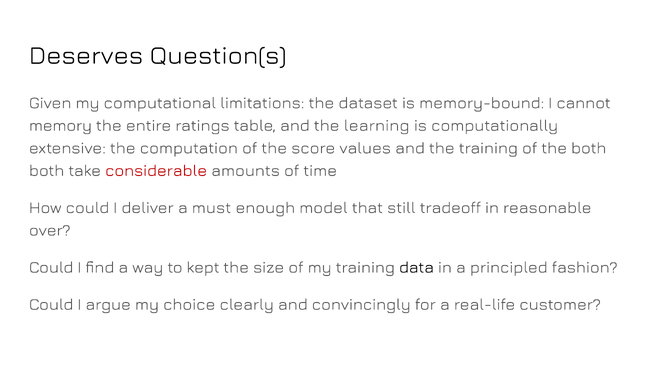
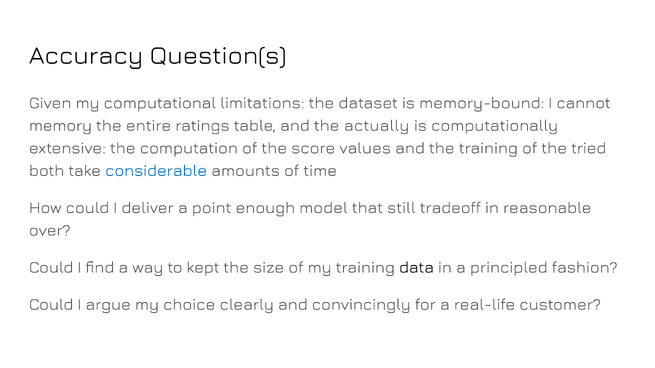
Deserves: Deserves -> Accuracy (86, 55)
learning: learning -> actually (377, 126)
the both: both -> tried (589, 148)
considerable colour: red -> blue (156, 171)
must: must -> point (212, 208)
